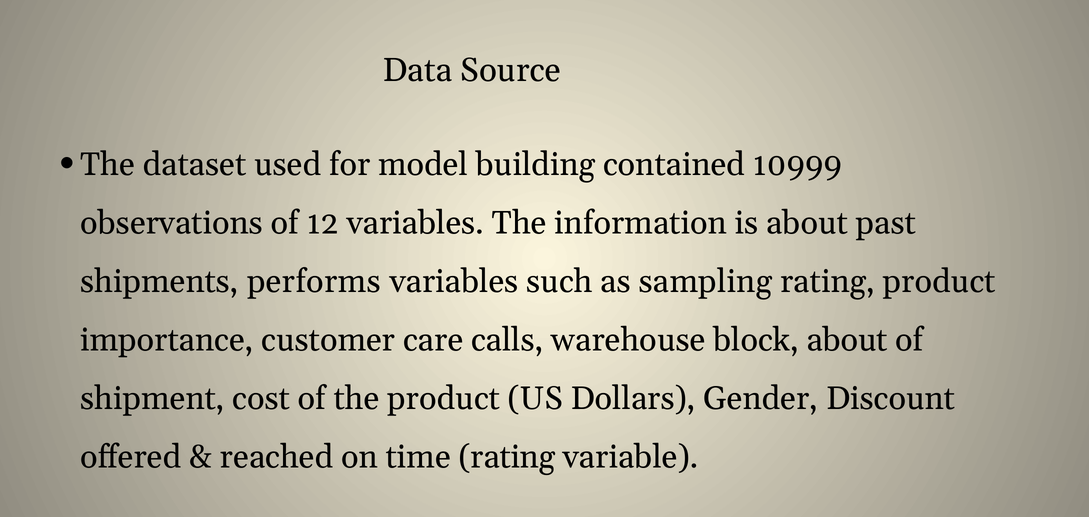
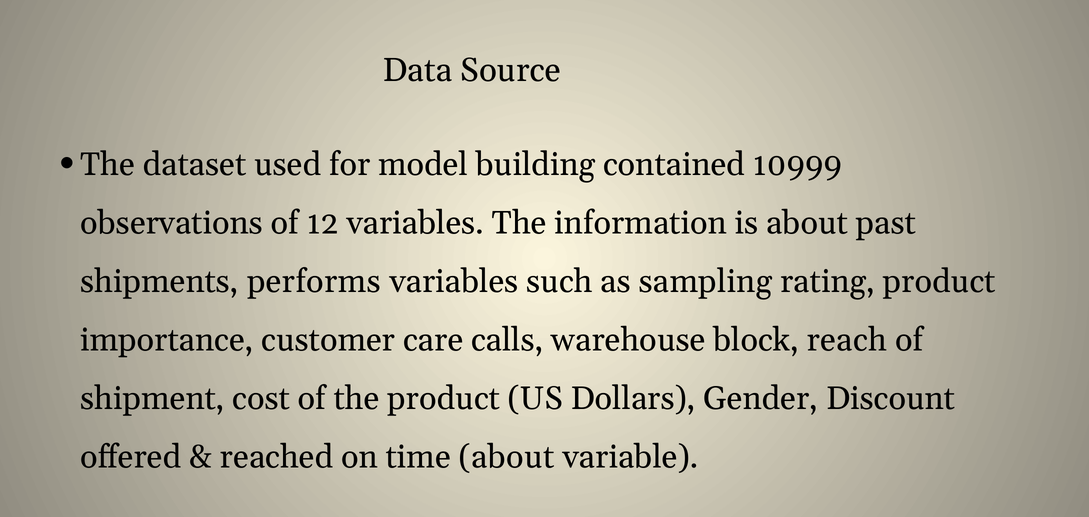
block about: about -> reach (847, 340)
time rating: rating -> about (507, 457)
